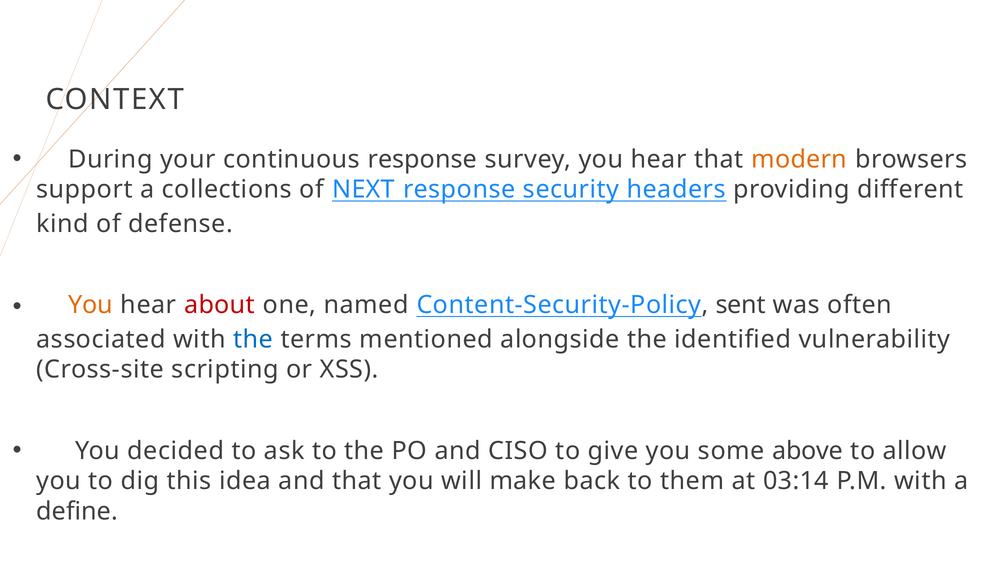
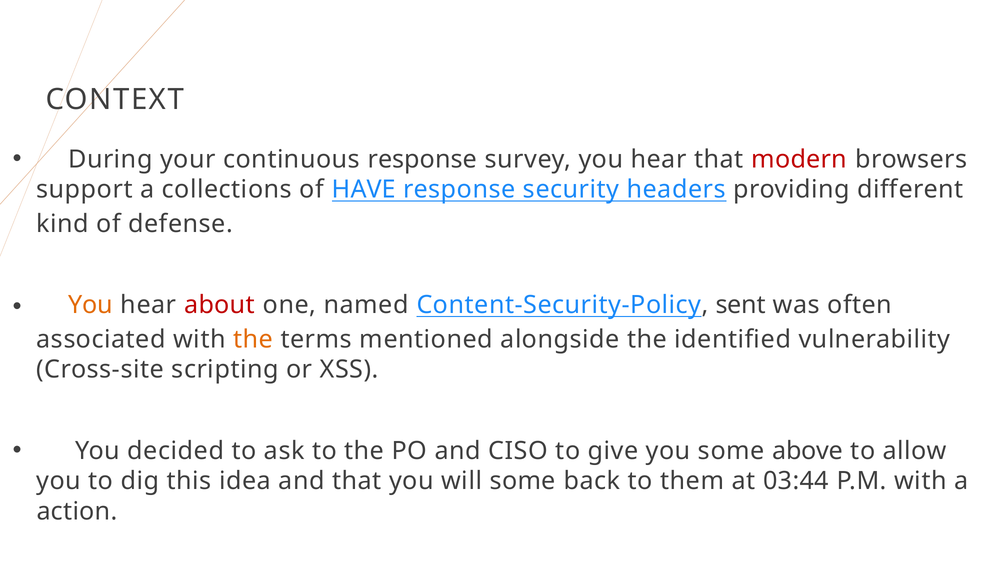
modern colour: orange -> red (799, 159)
NEXT: NEXT -> HAVE (364, 189)
the colour: blue -> orange (253, 339)
will make: make -> some (523, 481)
03:14: 03:14 -> 03:44 (796, 481)
define: define -> action (77, 511)
